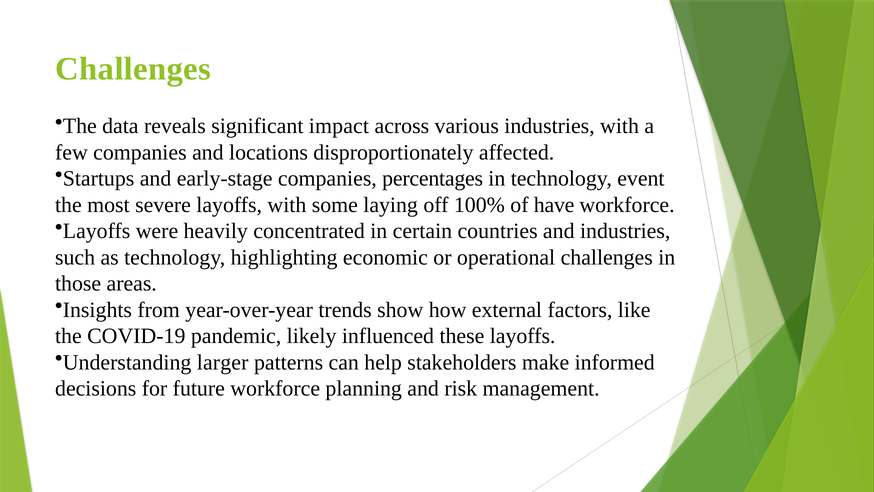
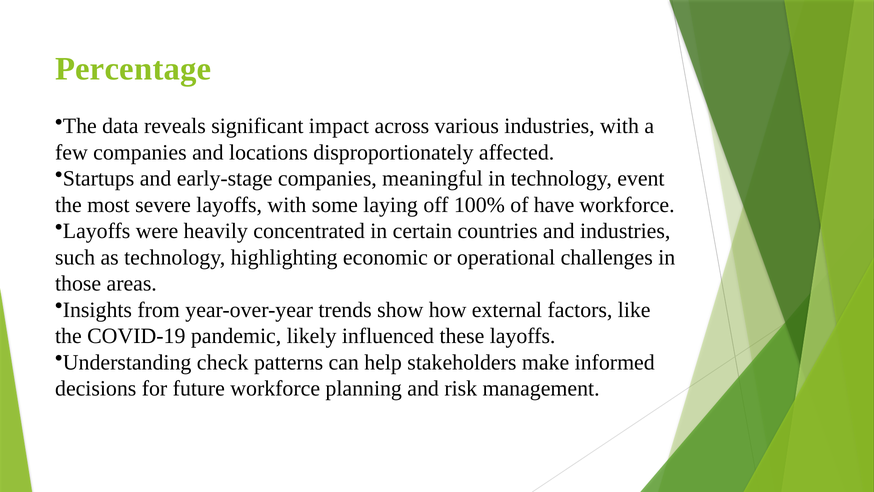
Challenges: Challenges -> Percentage (133, 69)
percentages: percentages -> meaningful (432, 178)
larger: larger -> check (223, 362)
